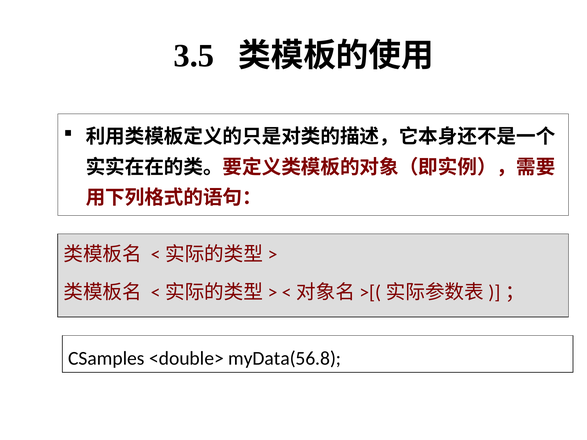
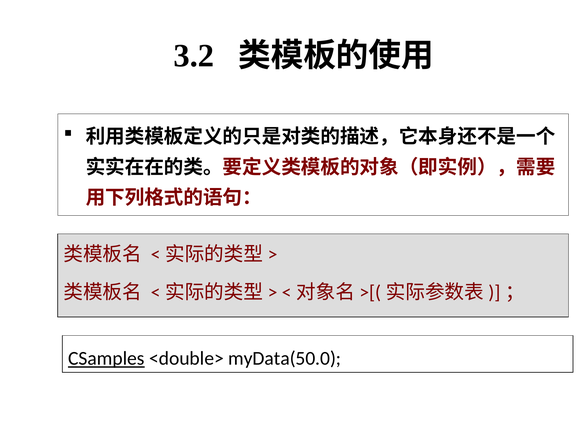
3.5: 3.5 -> 3.2 (194, 56)
CSamples underline: none -> present (106, 359)
myData(56.8: myData(56.8 -> myData(50.0 (285, 359)
